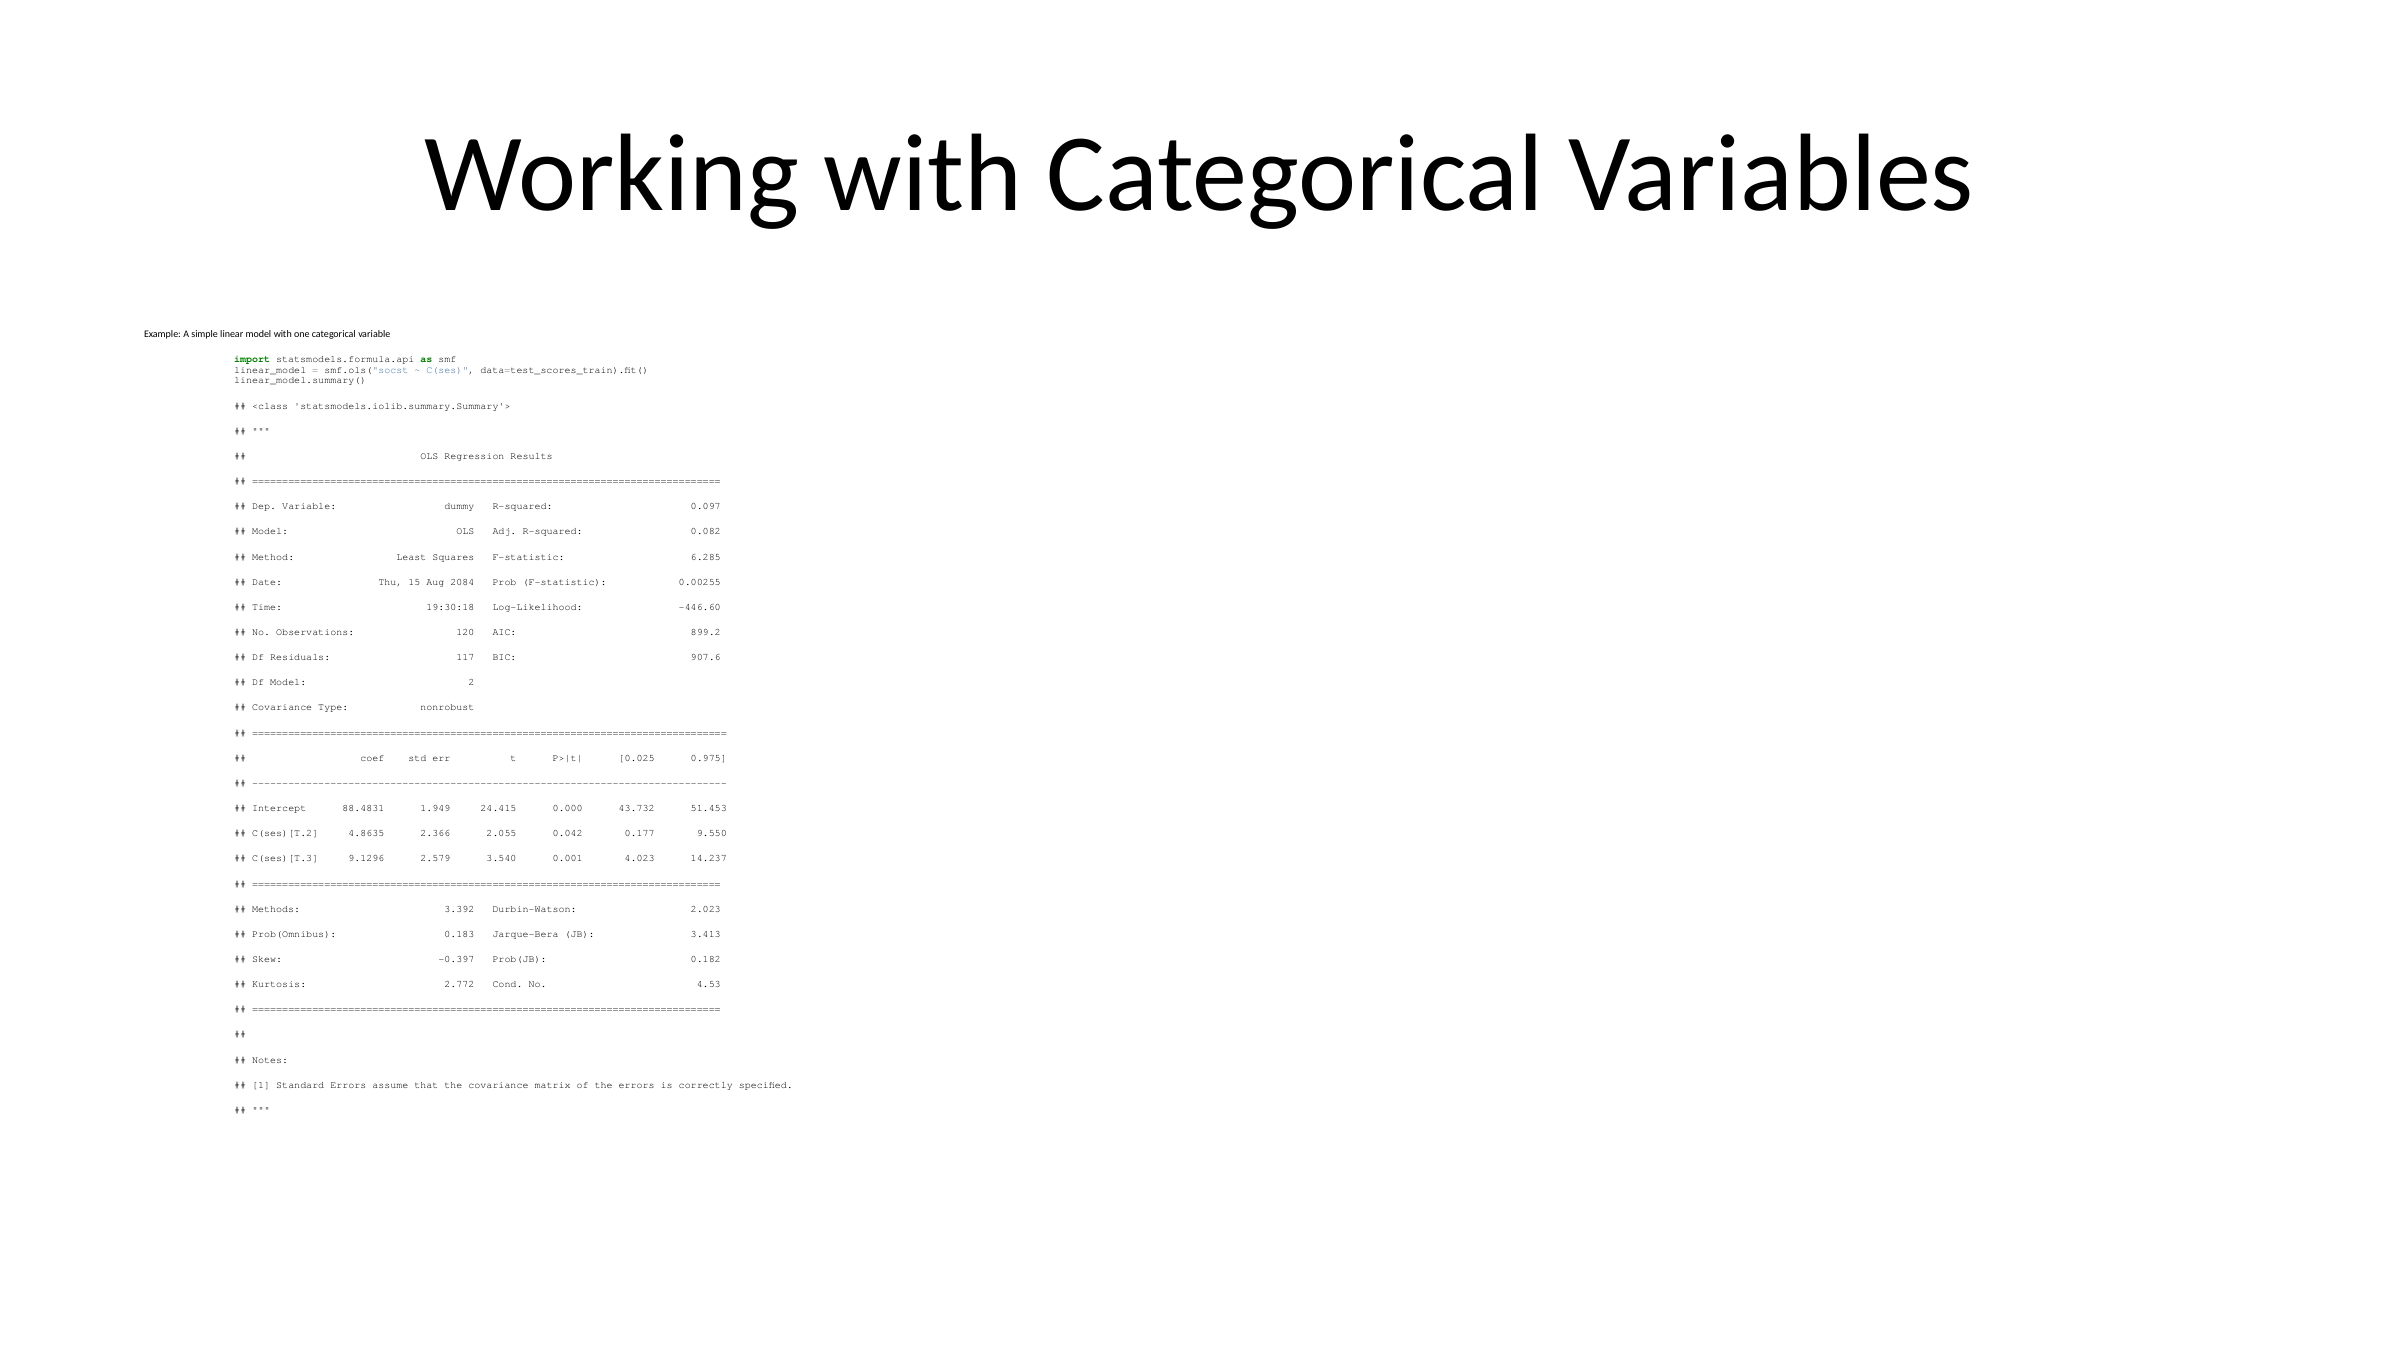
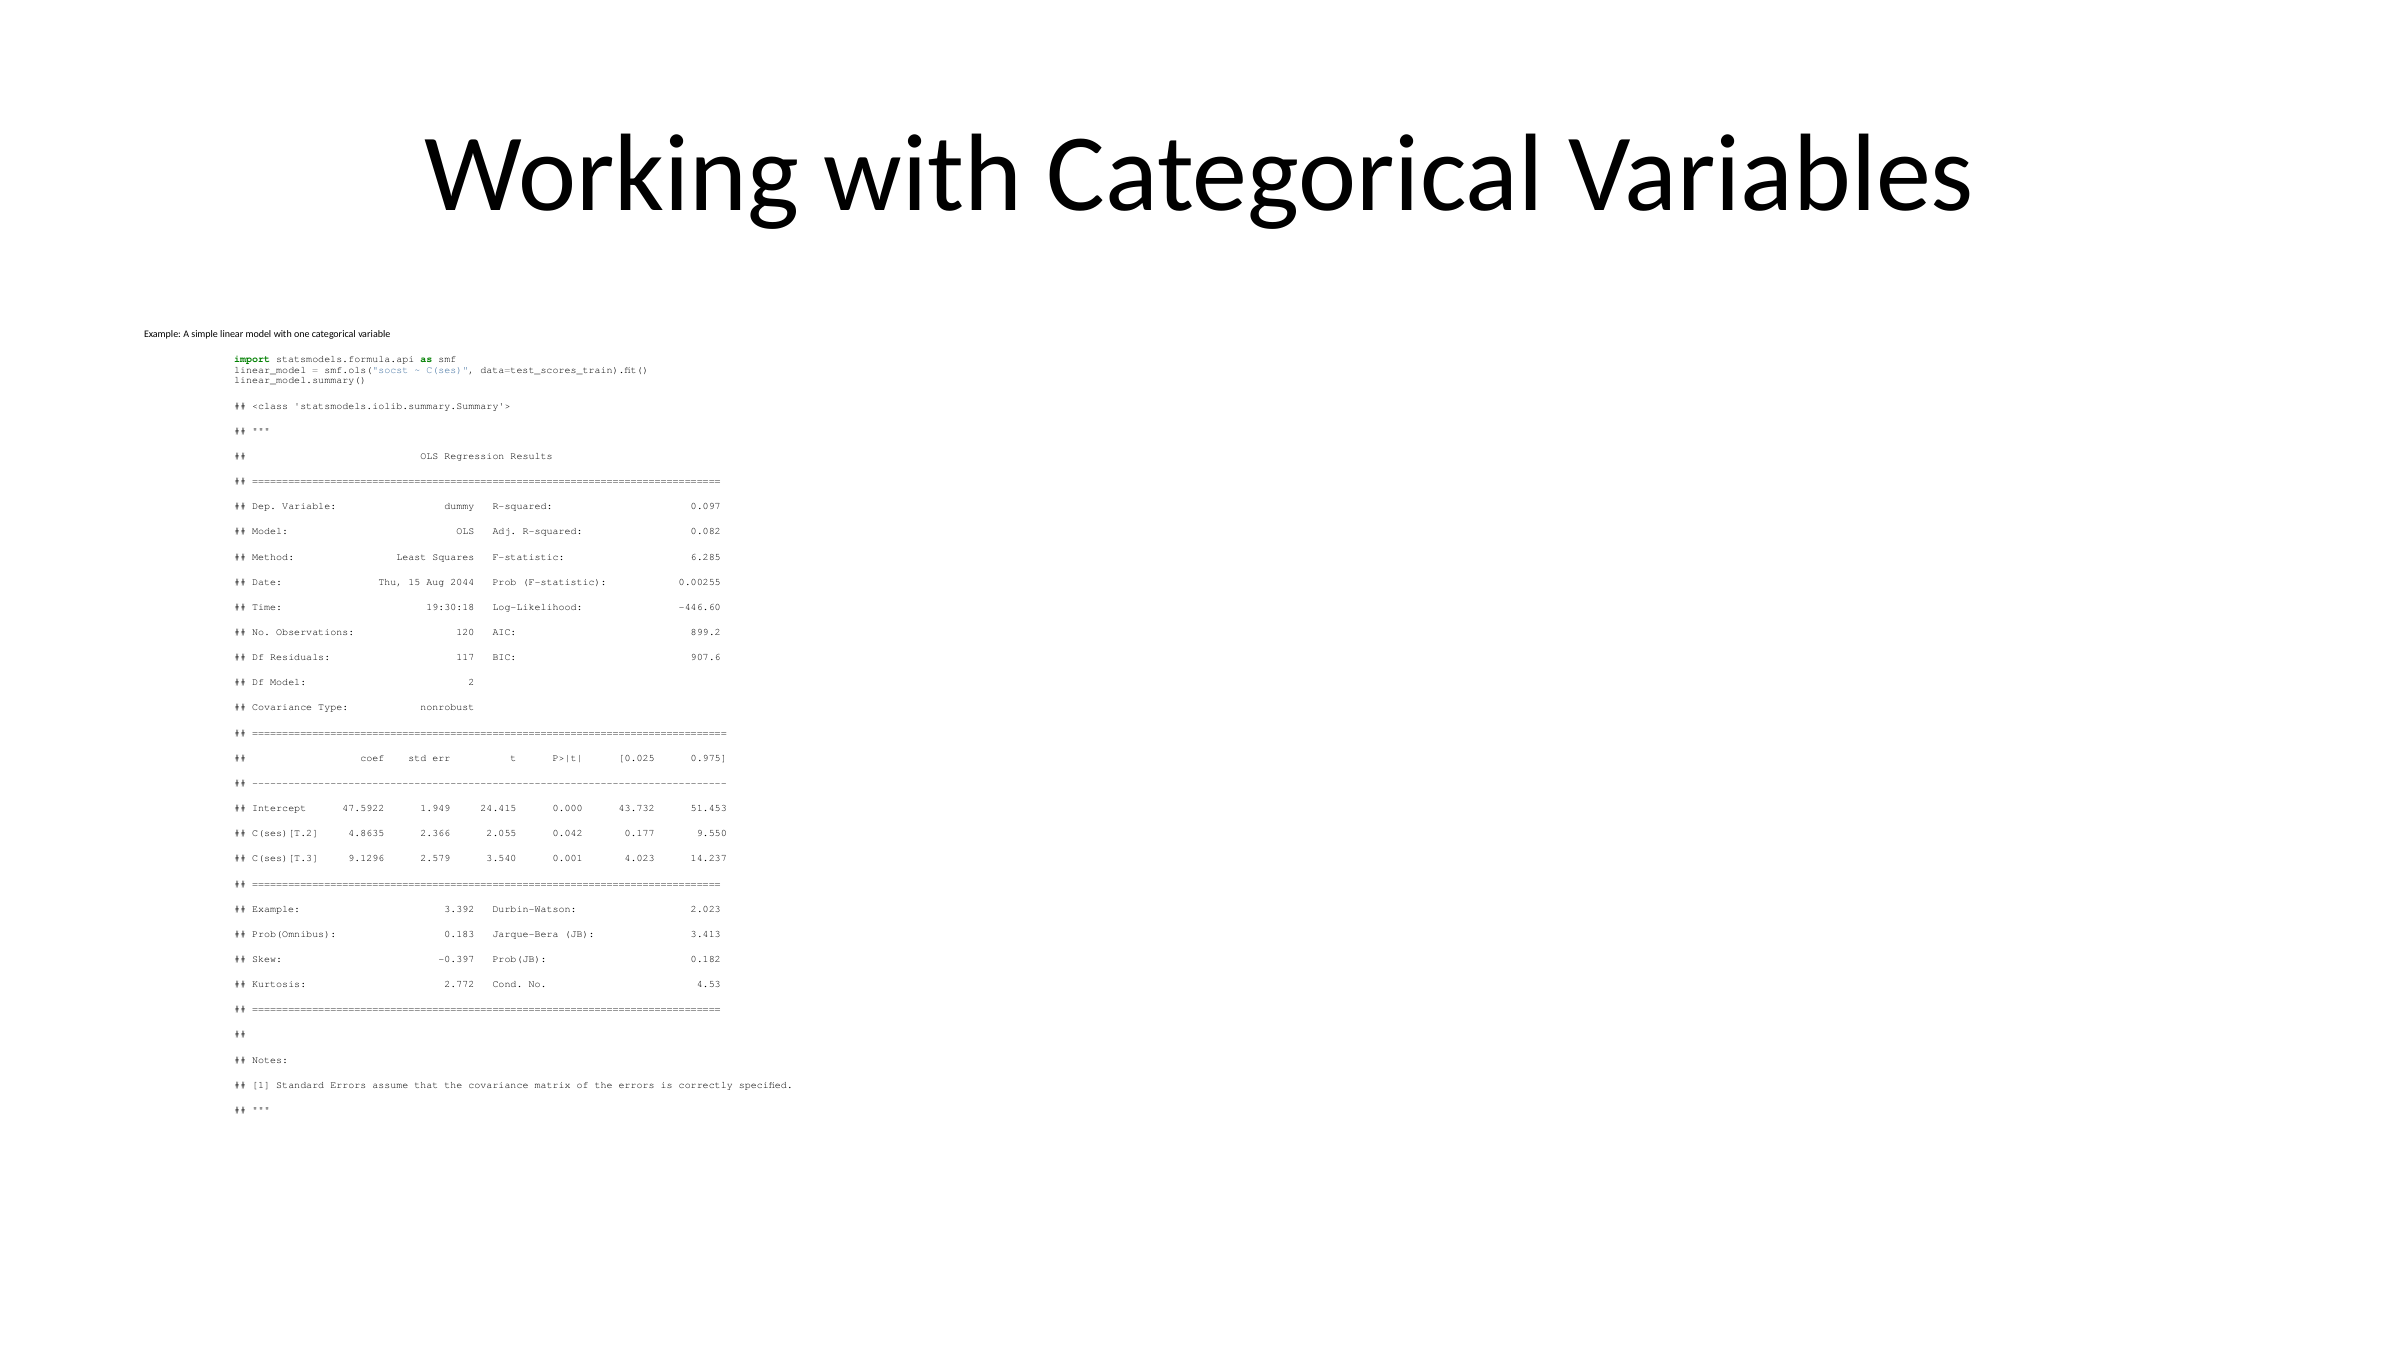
2084: 2084 -> 2044 (462, 582)
88.4831: 88.4831 -> 47.5922 (363, 808)
Methods: Methods -> Example (276, 909)
